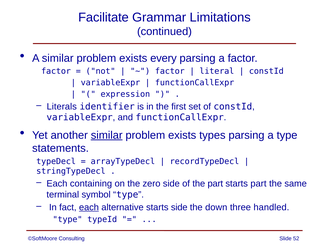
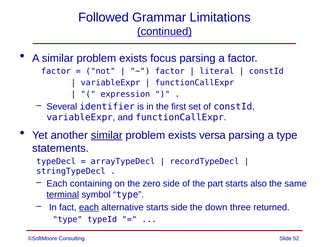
Facilitate: Facilitate -> Followed (104, 17)
continued underline: none -> present (164, 31)
every: every -> focus (163, 58)
Literals: Literals -> Several (62, 106)
types: types -> versa (212, 135)
starts part: part -> also (259, 183)
terminal underline: none -> present (63, 194)
handled: handled -> returned (271, 207)
